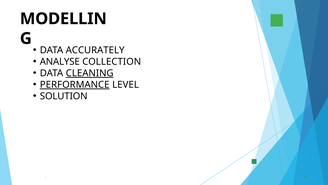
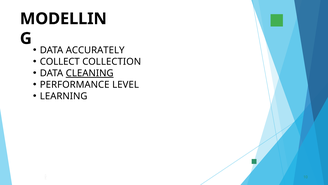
ANALYSE: ANALYSE -> COLLECT (60, 62)
PERFORMANCE underline: present -> none (75, 85)
SOLUTION: SOLUTION -> LEARNING (64, 96)
